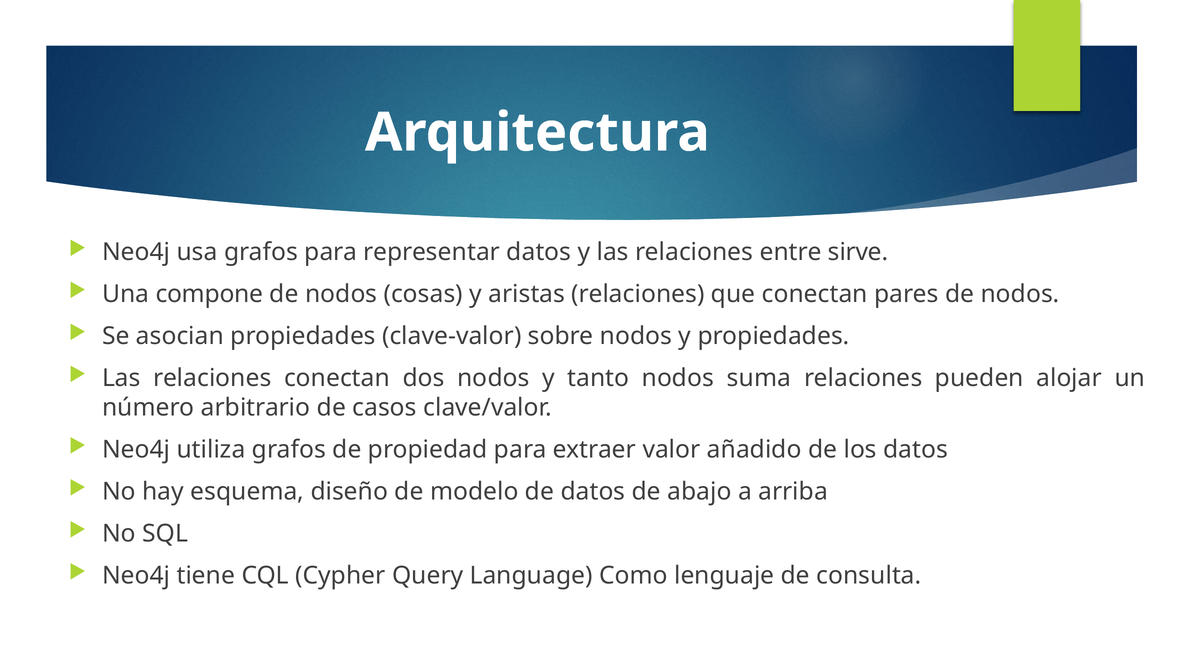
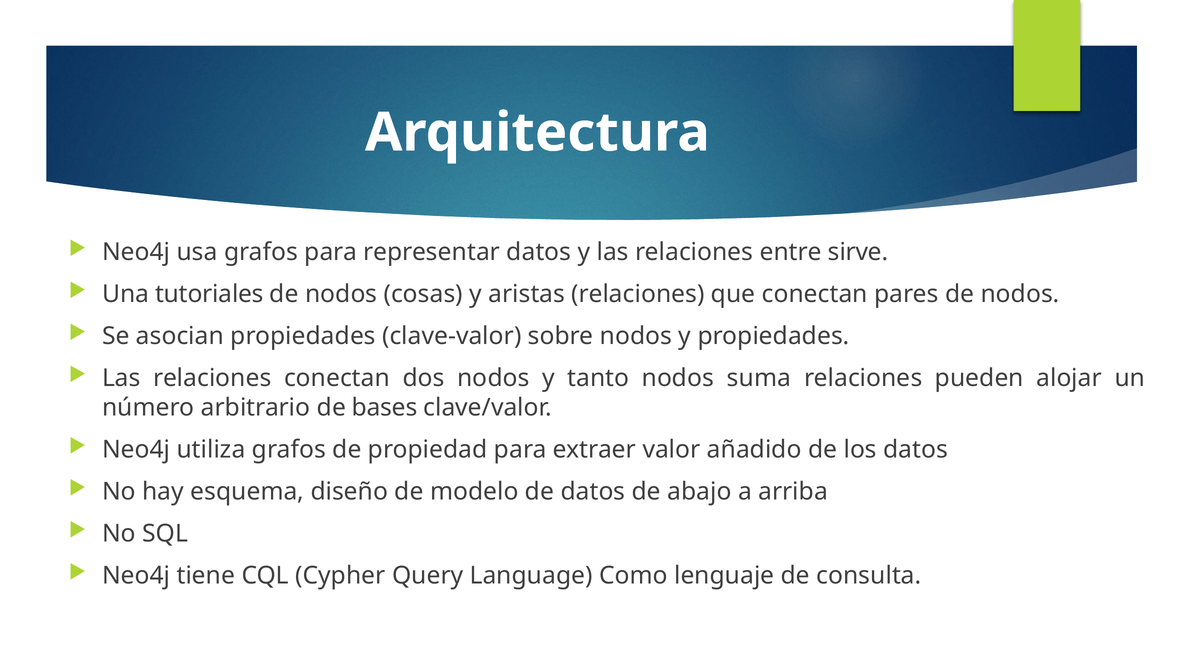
compone: compone -> tutoriales (209, 294)
casos: casos -> bases (385, 408)
